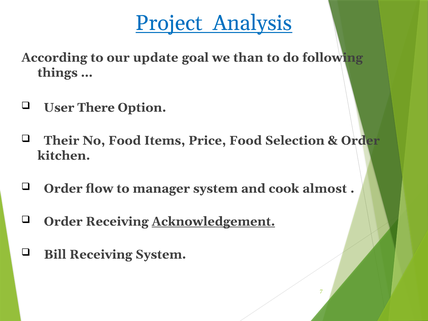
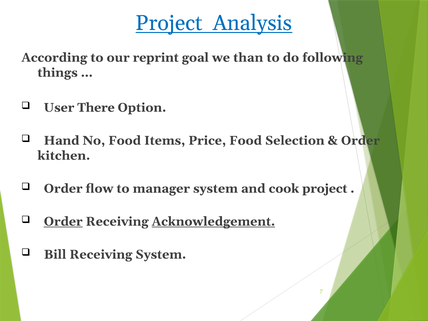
update: update -> reprint (156, 58)
Their: Their -> Hand (62, 141)
cook almost: almost -> project (325, 189)
Order underline: none -> present (63, 221)
